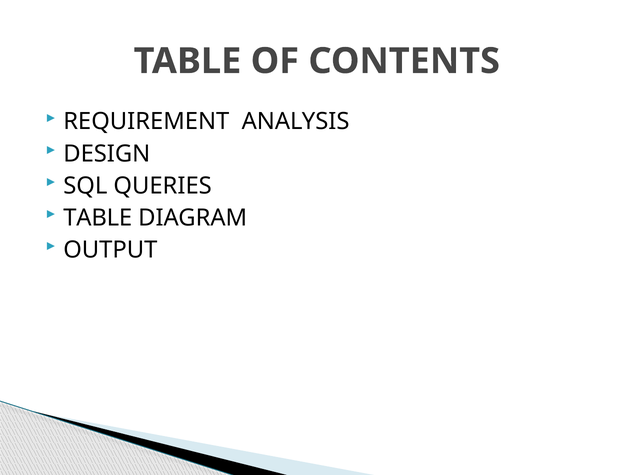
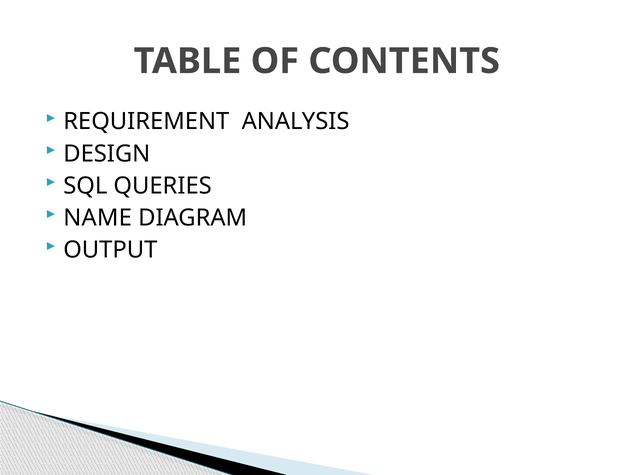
TABLE: TABLE -> NAME (98, 218)
